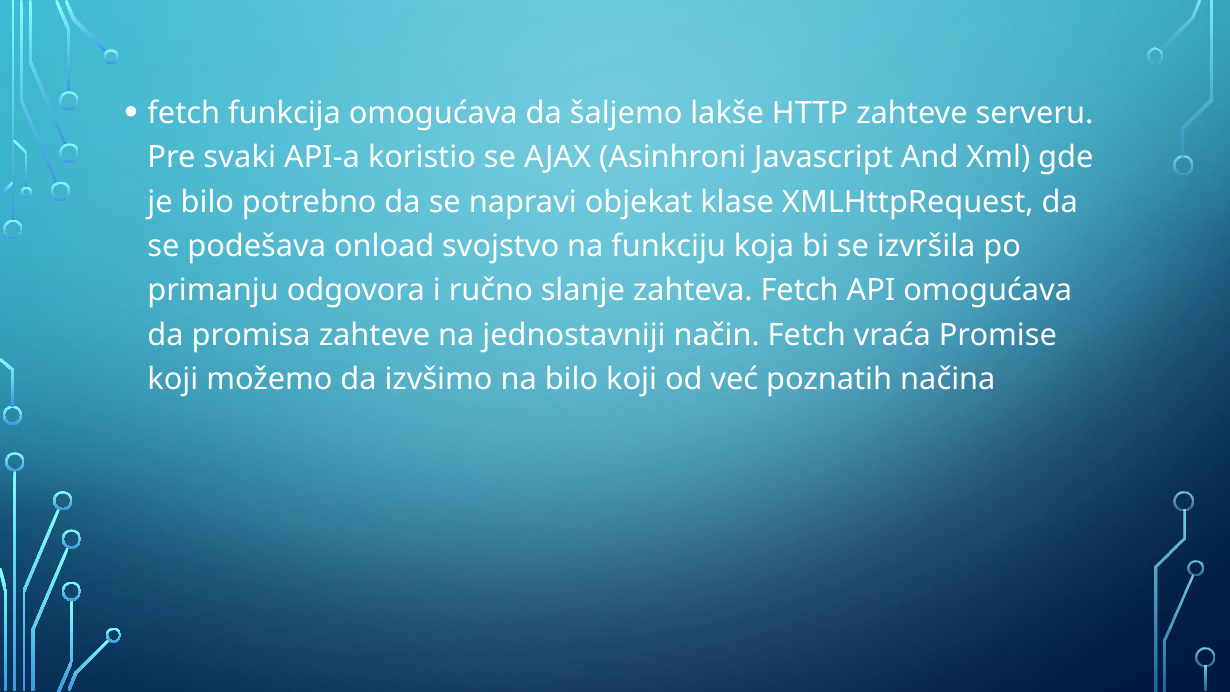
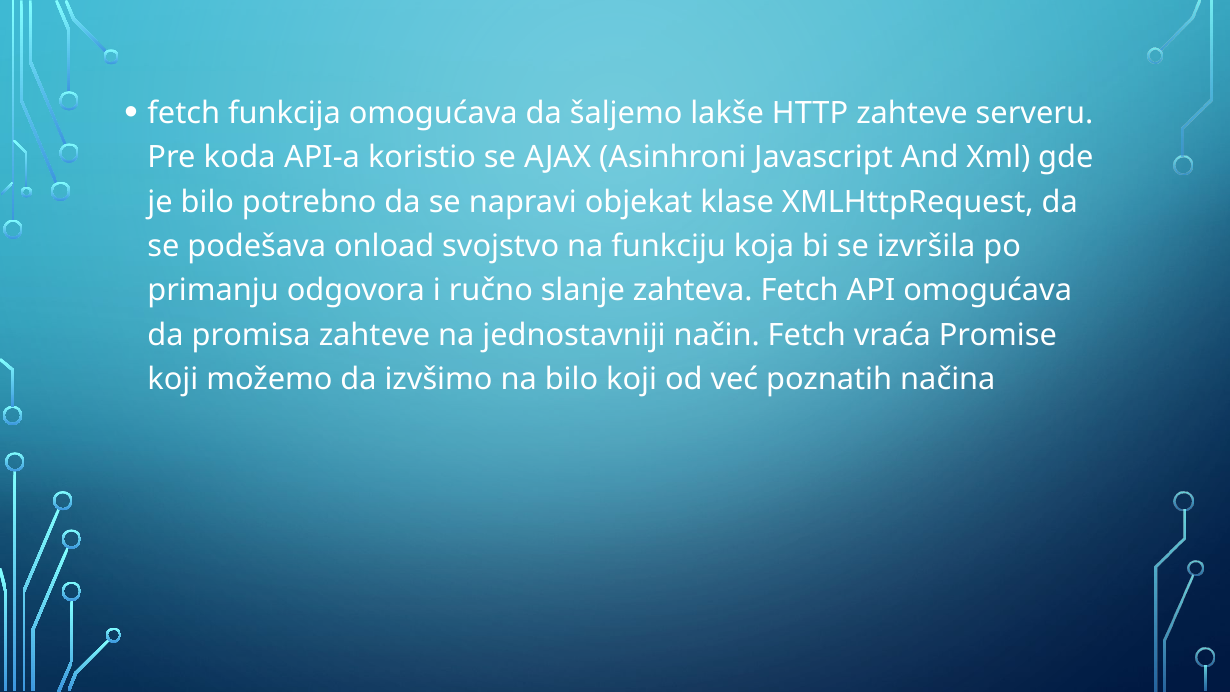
svaki: svaki -> koda (240, 158)
